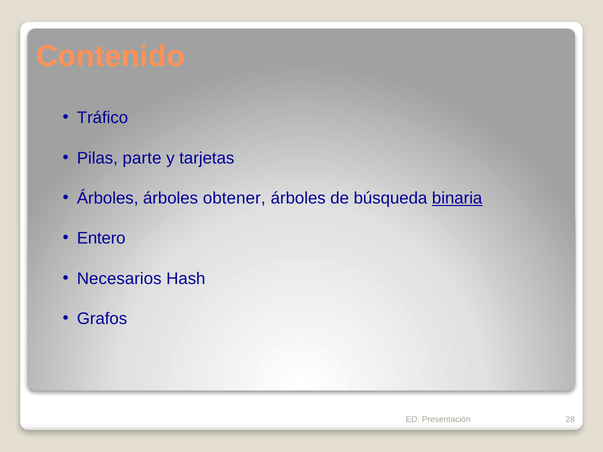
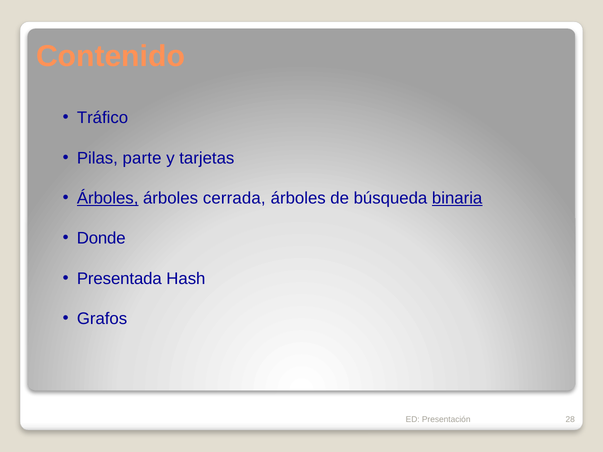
Árboles underline: none -> present (108, 198)
obtener: obtener -> cerrada (234, 198)
Entero: Entero -> Donde (101, 238)
Necesarios: Necesarios -> Presentada (119, 279)
